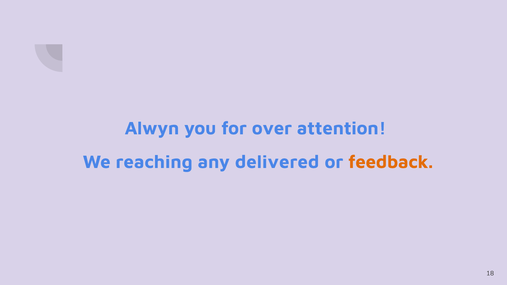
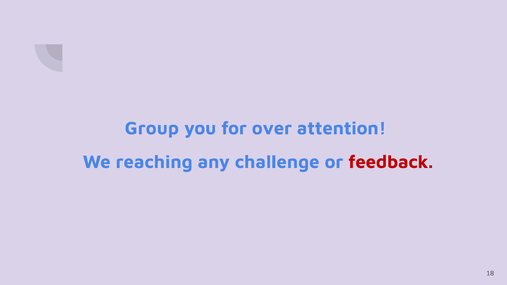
Alwyn: Alwyn -> Group (152, 128)
delivered: delivered -> challenge (277, 162)
feedback colour: orange -> red (391, 162)
